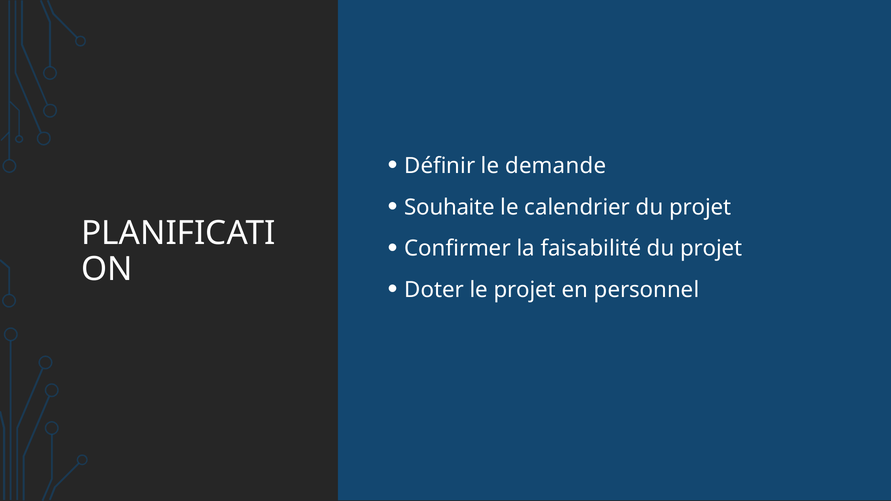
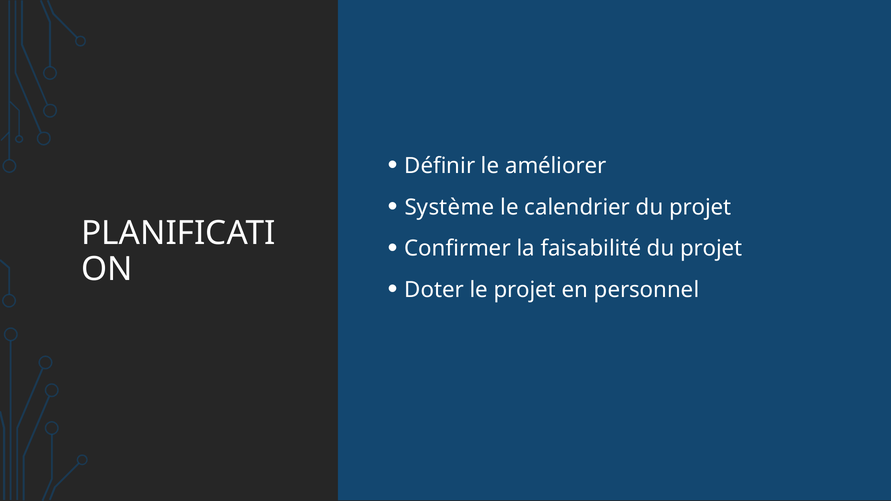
demande: demande -> améliorer (556, 166)
Souhaite: Souhaite -> Système (449, 207)
